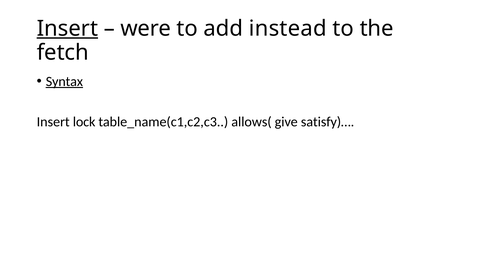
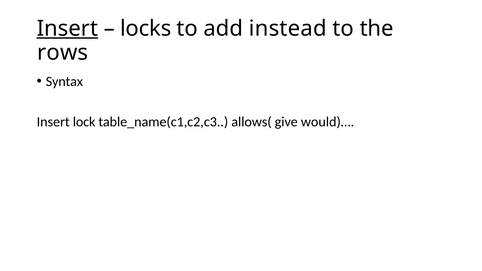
were: were -> locks (146, 29)
fetch: fetch -> rows (63, 52)
Syntax underline: present -> none (64, 81)
satisfy)…: satisfy)… -> would)… (328, 122)
